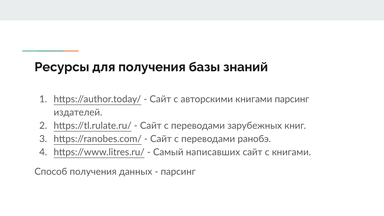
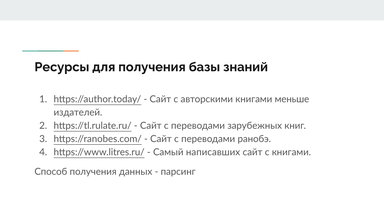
книгами парсинг: парсинг -> меньше (292, 99)
